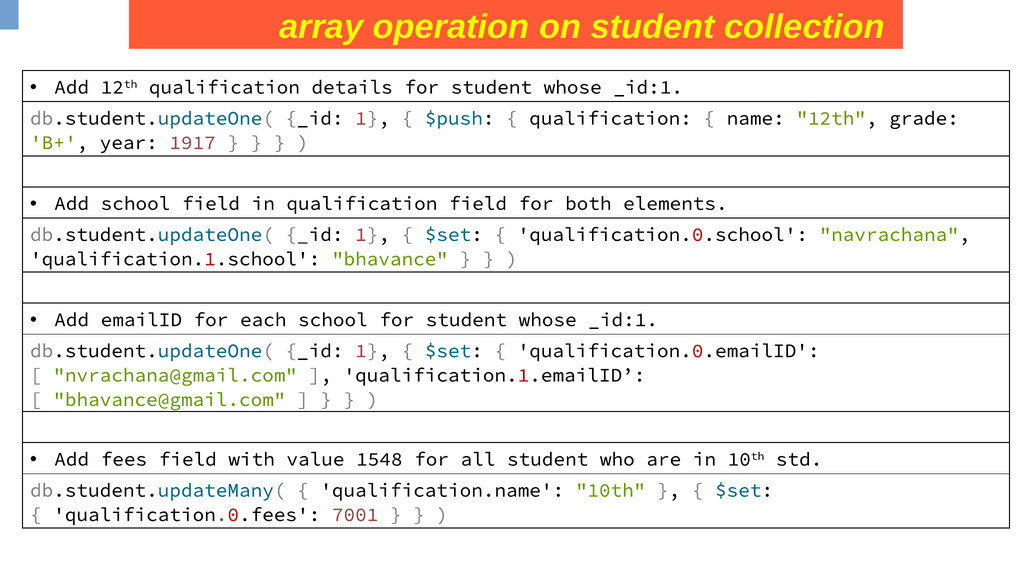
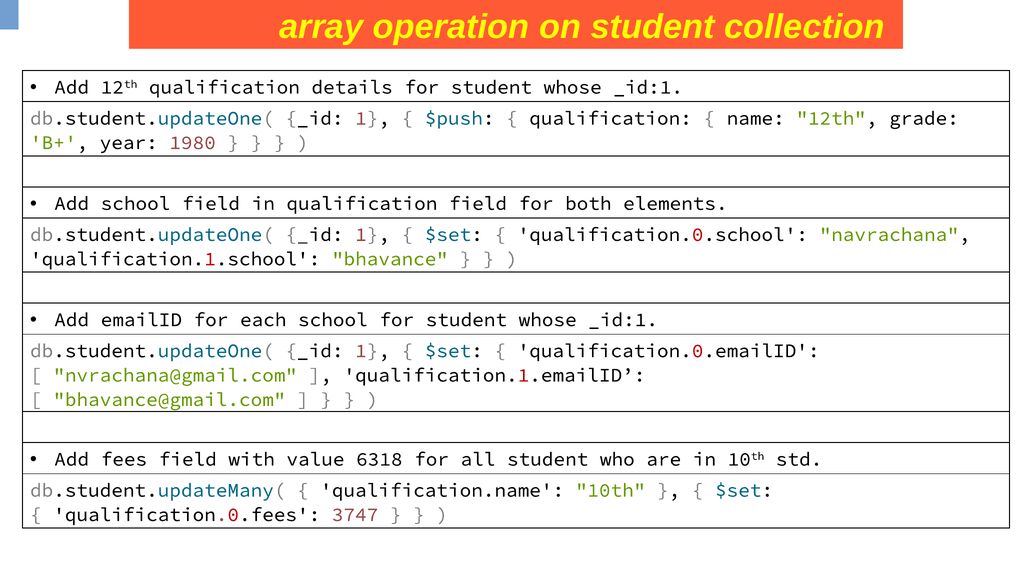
1917: 1917 -> 1980 (193, 143)
1548: 1548 -> 6318 (379, 460)
7001: 7001 -> 3747 (355, 515)
